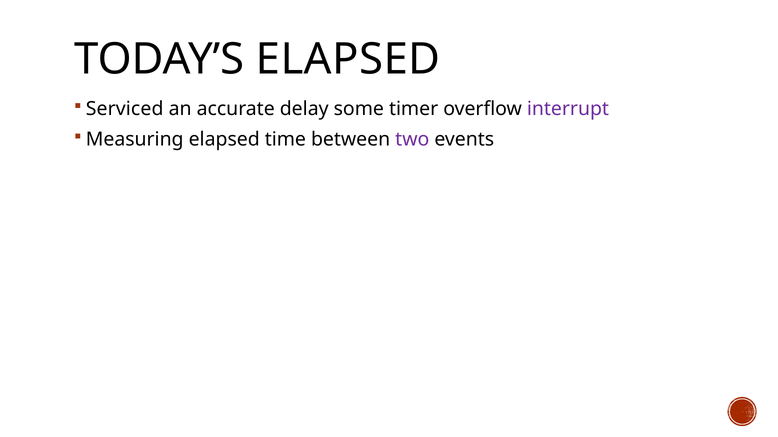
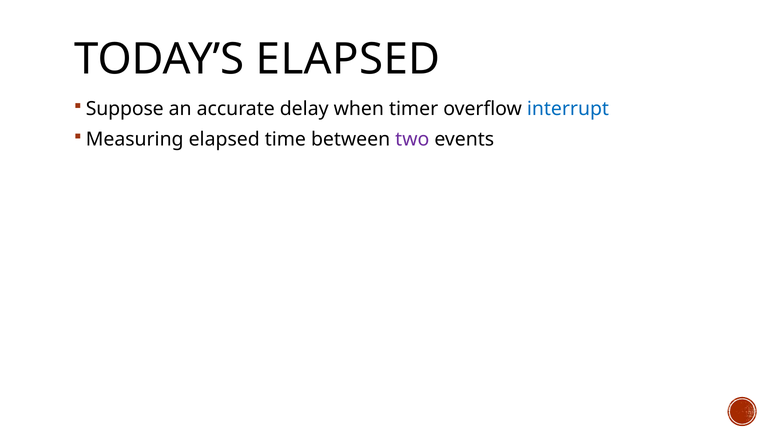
Serviced: Serviced -> Suppose (125, 109)
some: some -> when (359, 109)
interrupt colour: purple -> blue (568, 109)
